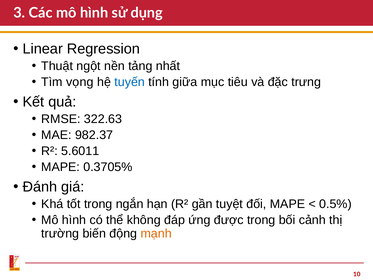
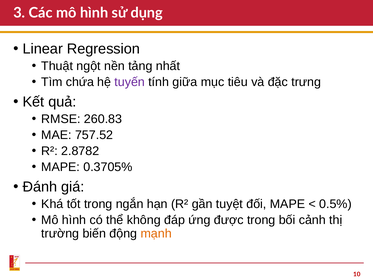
vọng: vọng -> chứa (80, 82)
tuyến colour: blue -> purple (130, 82)
322.63: 322.63 -> 260.83 (103, 119)
982.37: 982.37 -> 757.52 (94, 135)
5.6011: 5.6011 -> 2.8782 (80, 151)
